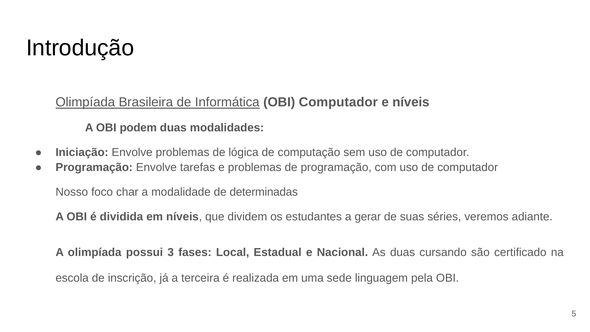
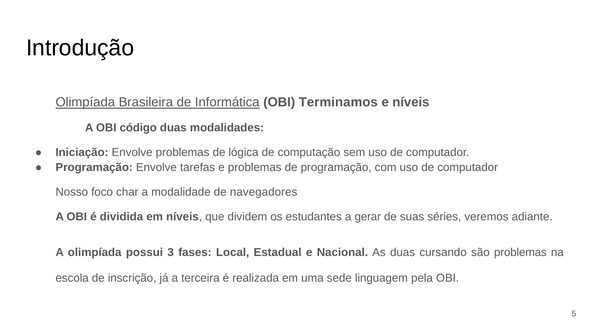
OBI Computador: Computador -> Terminamos (338, 102)
podem: podem -> código (138, 128)
determinadas: determinadas -> navegadores (264, 192)
são certificado: certificado -> problemas (520, 252)
